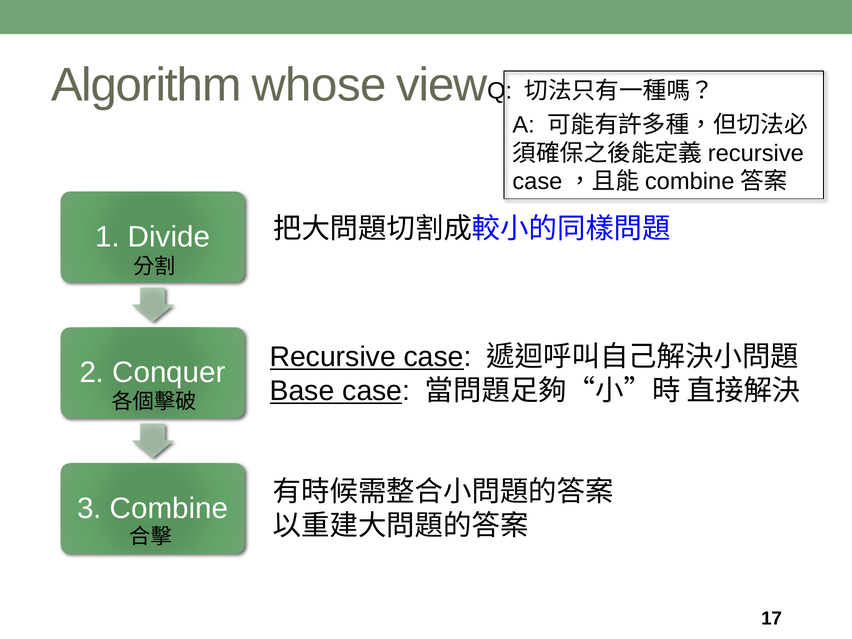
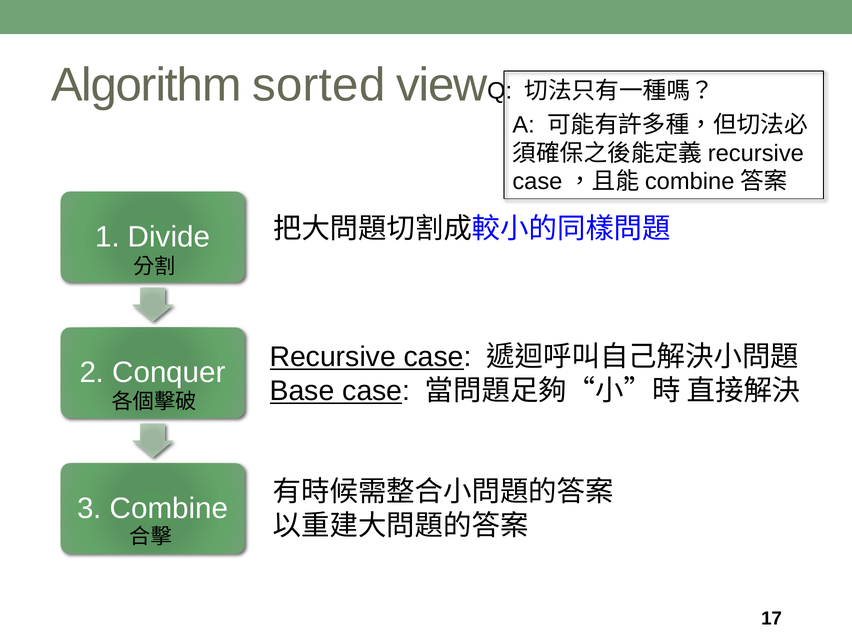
whose: whose -> sorted (319, 85)
